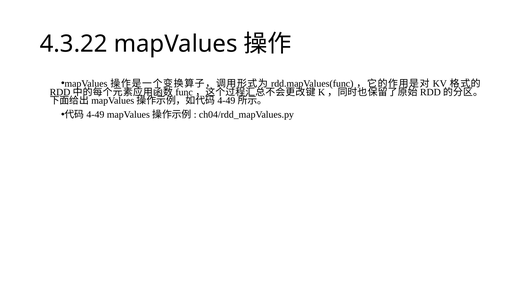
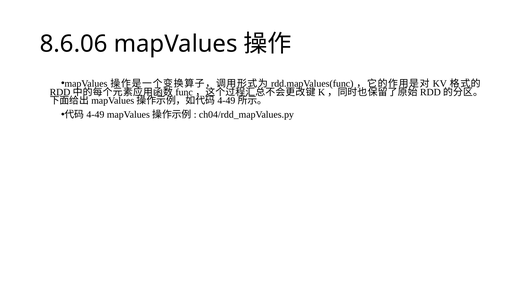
4.3.22: 4.3.22 -> 8.6.06 (74, 44)
